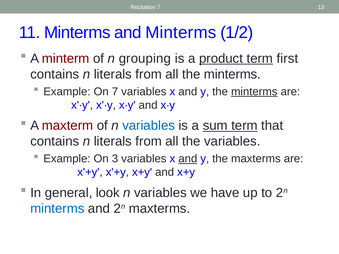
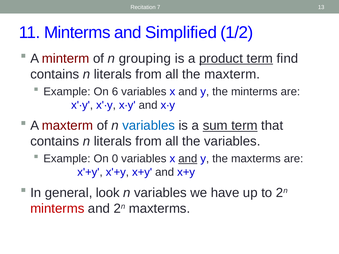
and Minterms: Minterms -> Simplified (181, 33)
first: first -> find (287, 59)
all the minterms: minterms -> maxterm (232, 74)
On 7: 7 -> 6 (115, 92)
minterms underline: present -> none (254, 92)
3: 3 -> 0 (115, 159)
minterms colour: blue -> red (57, 209)
